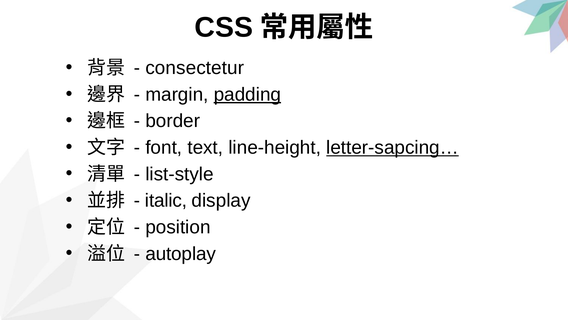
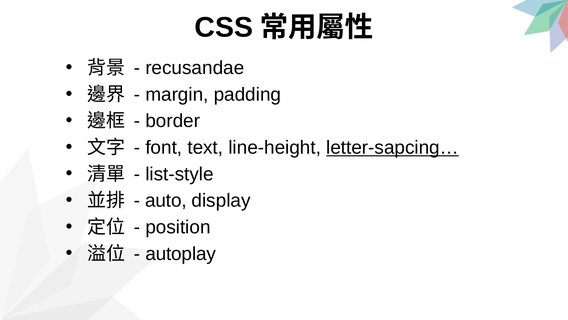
consectetur: consectetur -> recusandae (195, 68)
padding underline: present -> none (247, 94)
italic: italic -> auto (166, 200)
